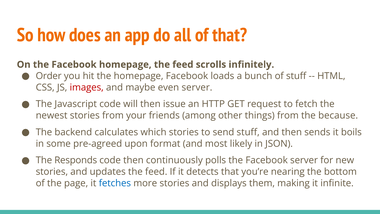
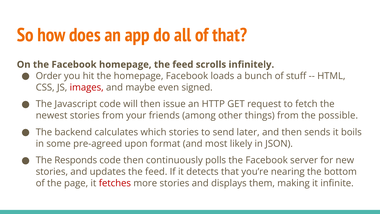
even server: server -> signed (197, 87)
because: because -> possible (338, 115)
send stuff: stuff -> later (248, 132)
fetches colour: blue -> red (115, 183)
